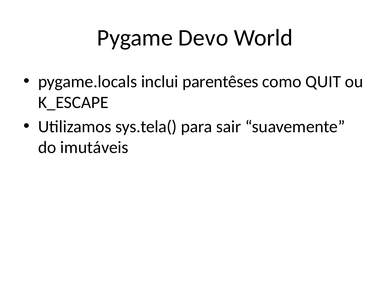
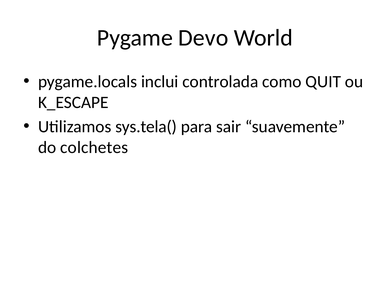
parentêses: parentêses -> controlada (220, 82)
imutáveis: imutáveis -> colchetes (94, 148)
